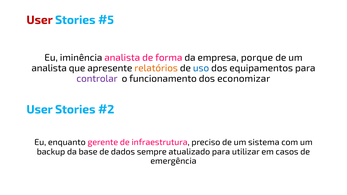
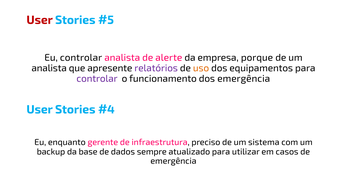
Eu iminência: iminência -> controlar (81, 58)
forma: forma -> alerte (169, 58)
relatórios colour: orange -> purple (156, 68)
uso colour: blue -> orange (201, 68)
dos economizar: economizar -> emergência (244, 79)
2: 2 -> 4 (111, 110)
